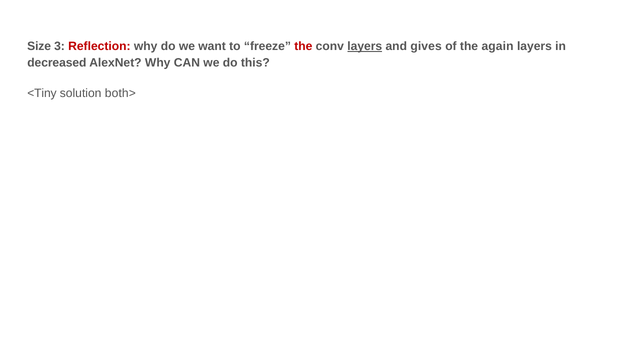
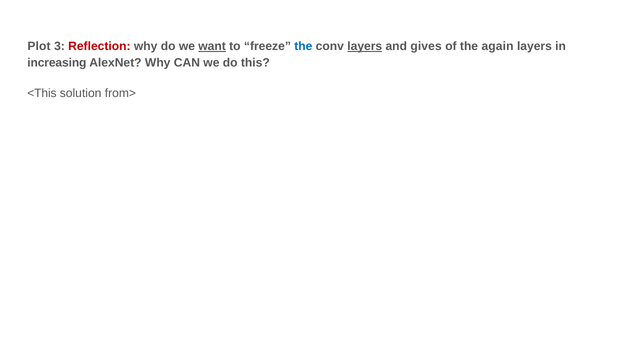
Size: Size -> Plot (39, 46)
want underline: none -> present (212, 46)
the colour: red -> blue (303, 46)
decreased: decreased -> increasing (57, 63)
<Tiny: <Tiny -> <This (42, 93)
both>: both> -> from> (120, 93)
